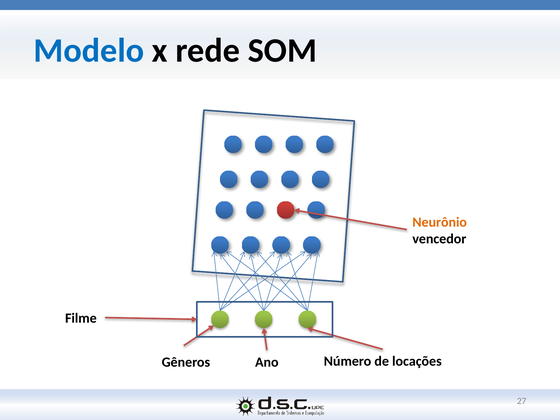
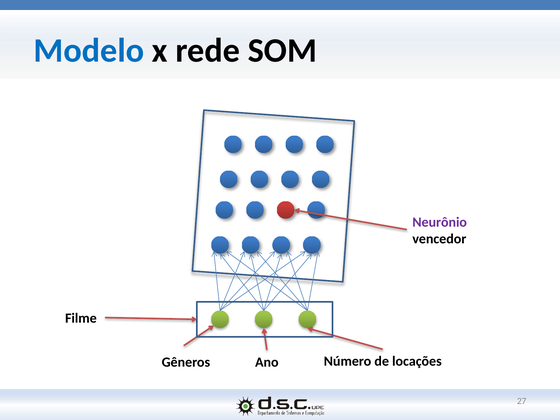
Neurônio colour: orange -> purple (440, 222)
